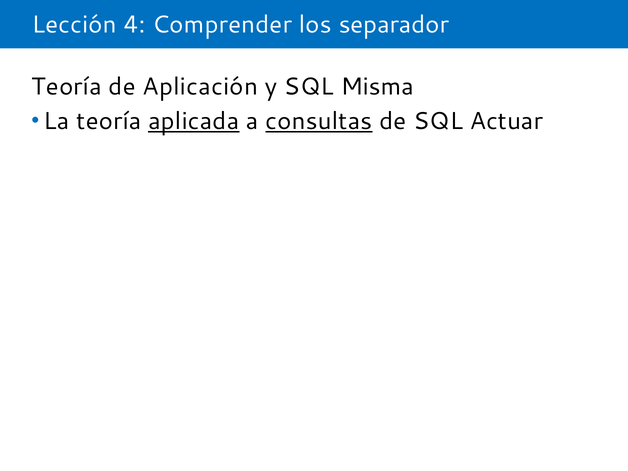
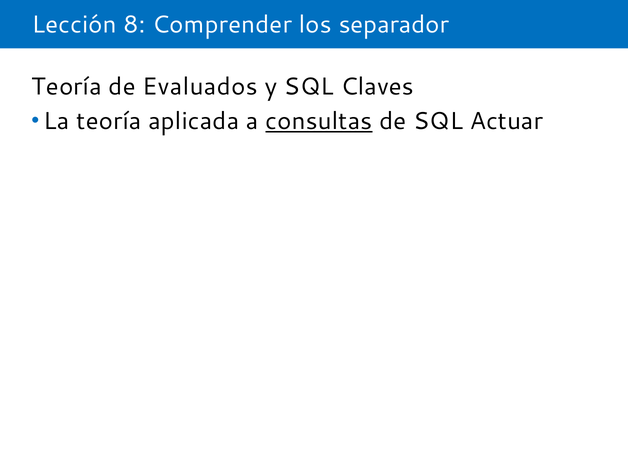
4: 4 -> 8 (134, 25)
Aplicación: Aplicación -> Evaluados (200, 87)
Misma: Misma -> Claves (377, 87)
aplicada underline: present -> none (194, 121)
